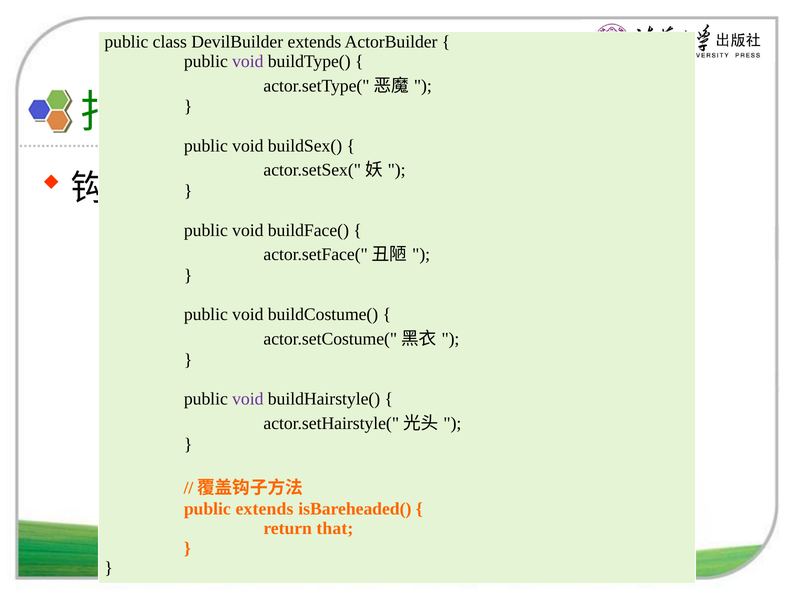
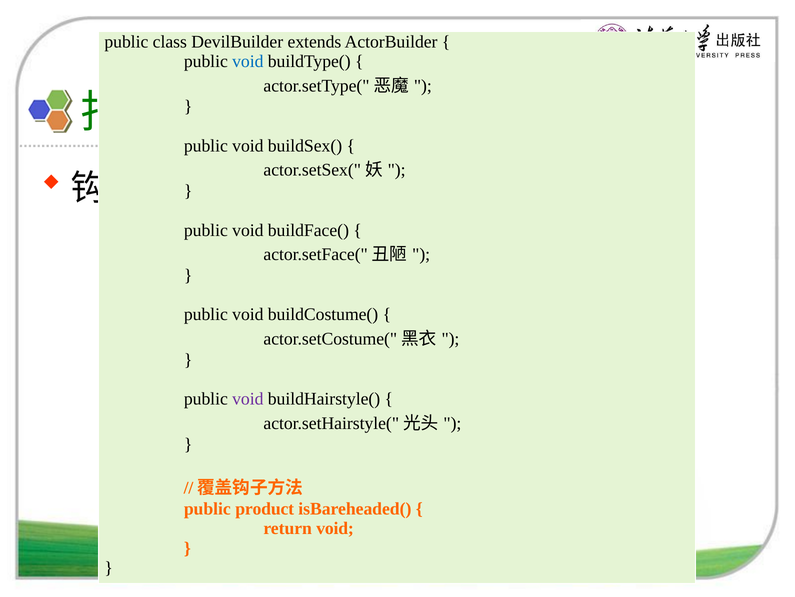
void colour: purple -> blue (248, 61)
public extends: extends -> product (265, 508)
return that: that -> void (335, 528)
